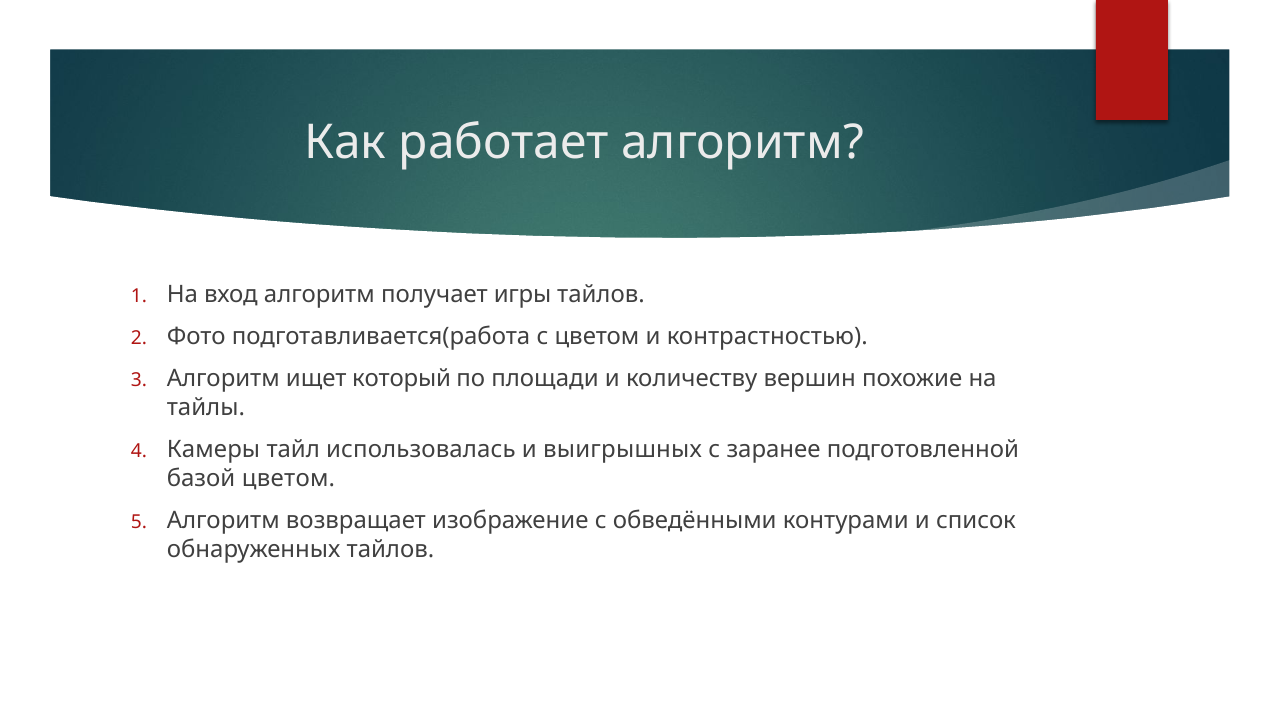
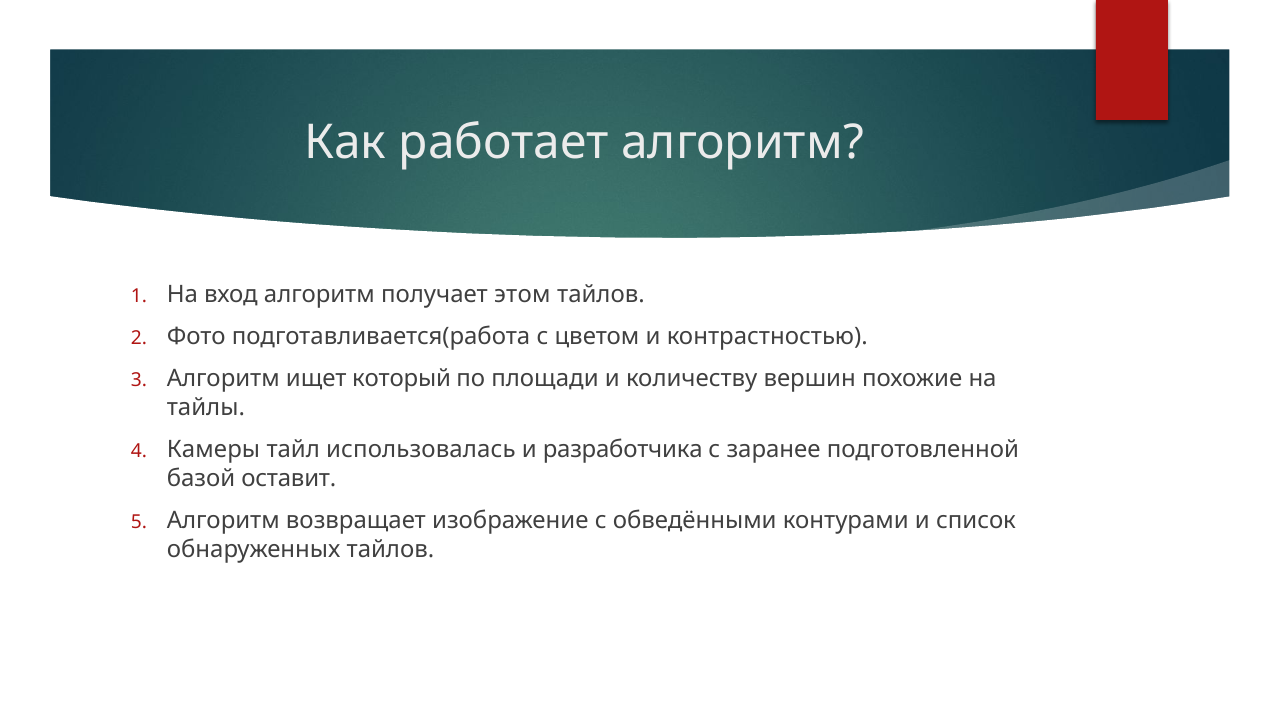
игры: игры -> этом (522, 294)
выигрышных: выигрышных -> разработчика (623, 449)
базой цветом: цветом -> оставит (289, 478)
